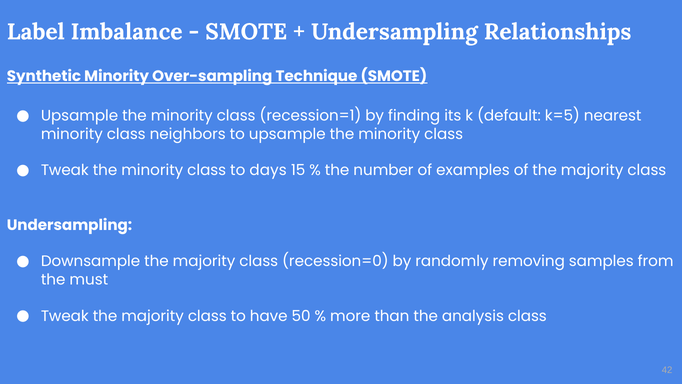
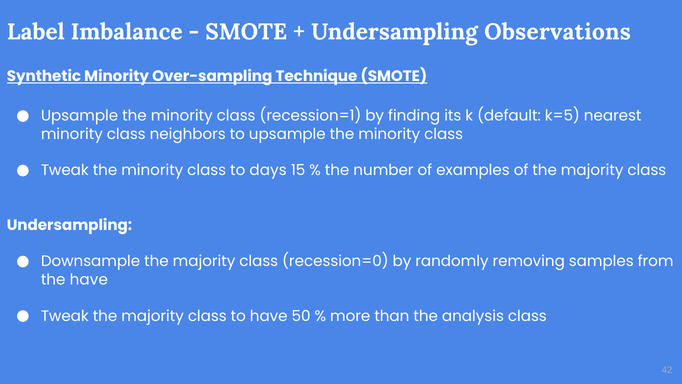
Relationships: Relationships -> Observations (557, 32)
the must: must -> have (89, 279)
